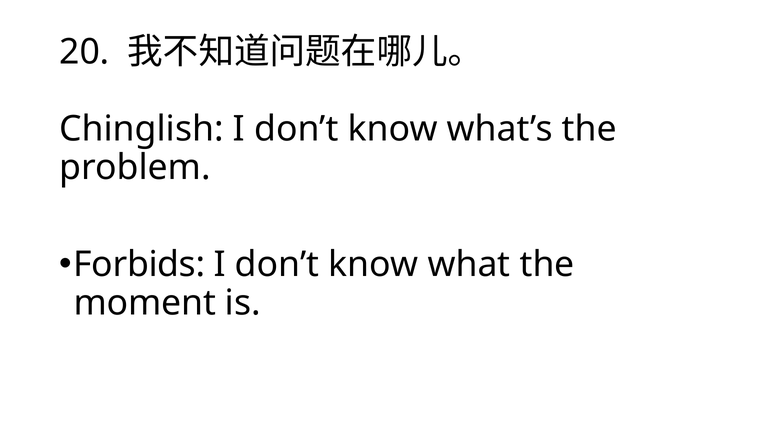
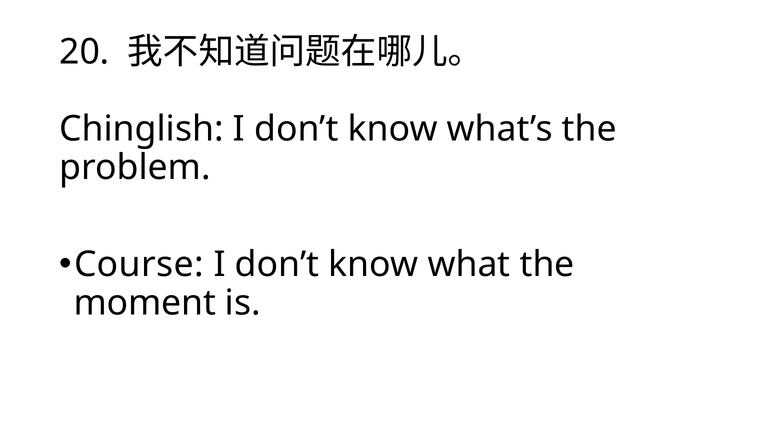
Forbids: Forbids -> Course (139, 264)
